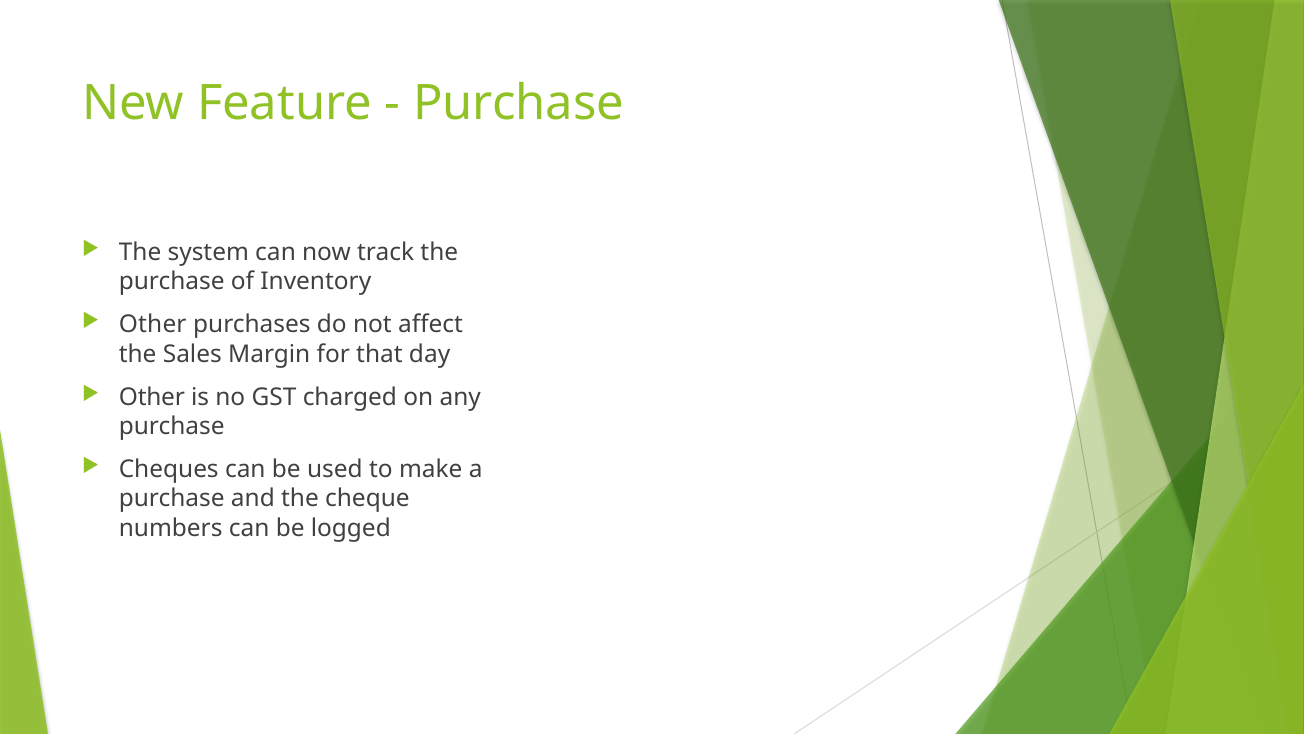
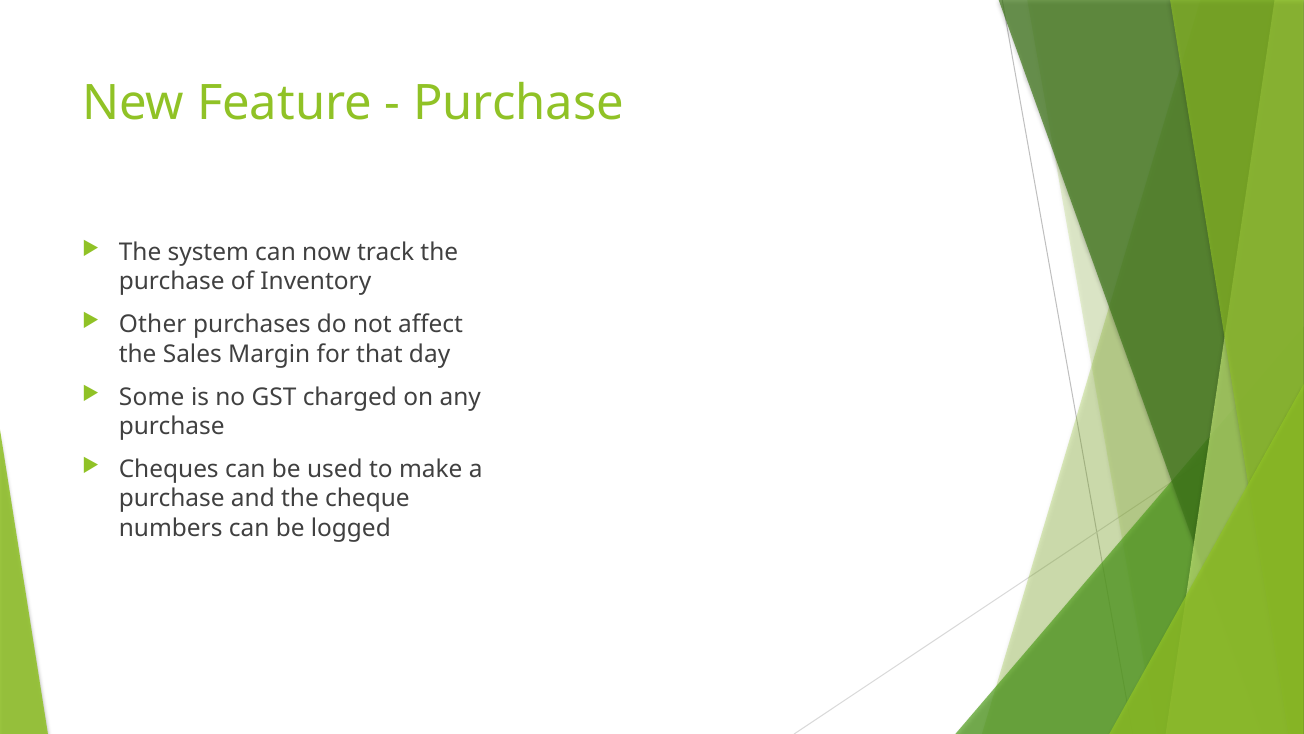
Other: Other -> Some (152, 397)
